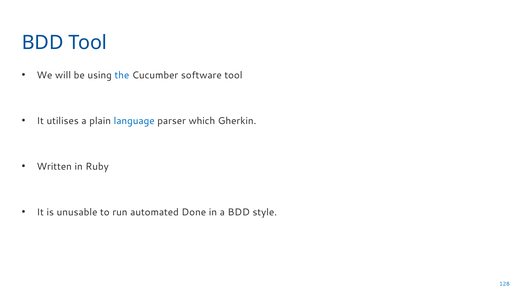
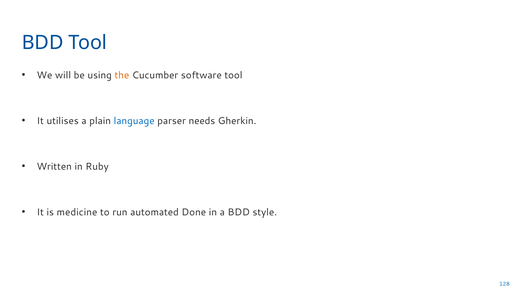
the colour: blue -> orange (122, 75)
which: which -> needs (202, 121)
unusable: unusable -> medicine (77, 212)
